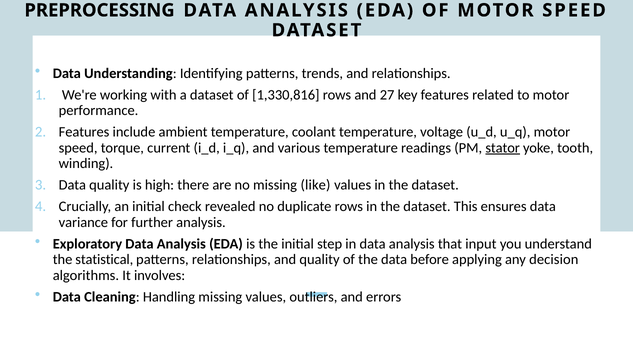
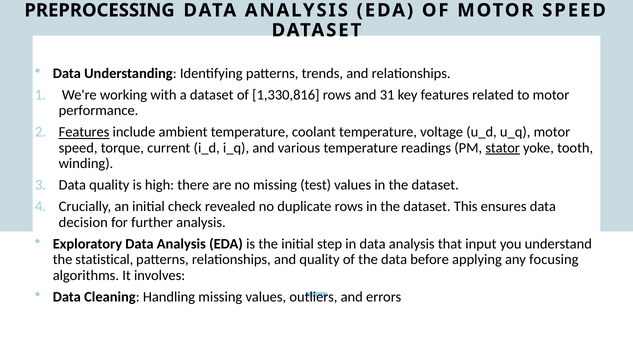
27: 27 -> 31 (387, 95)
Features underline: none -> present (84, 132)
like: like -> test (316, 185)
variance: variance -> decision (83, 222)
decision: decision -> focusing (554, 260)
